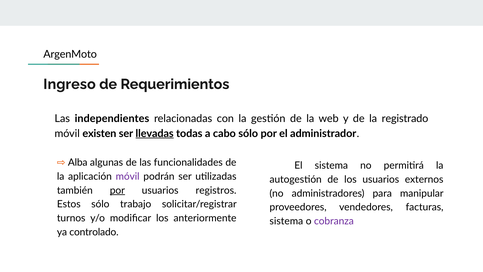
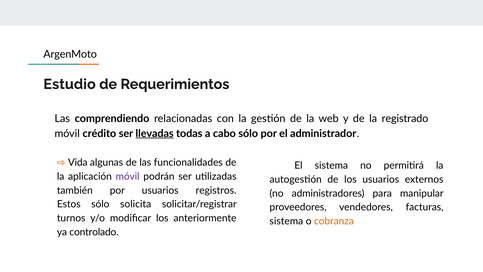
Ingreso: Ingreso -> Estudio (70, 84)
independientes: independientes -> comprendiendo (112, 119)
existen: existen -> crédito (99, 133)
Alba: Alba -> Vida (78, 162)
por underline: present -> none (117, 190)
trabajo: trabajo -> solicita (136, 204)
cobranza colour: purple -> orange (334, 221)
